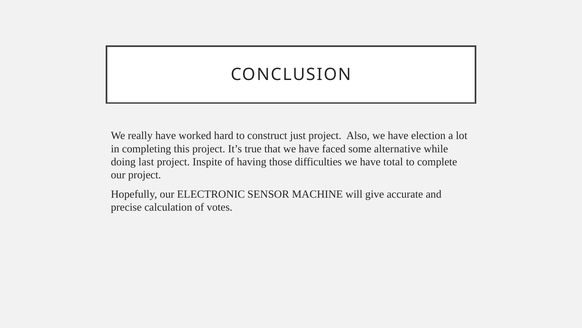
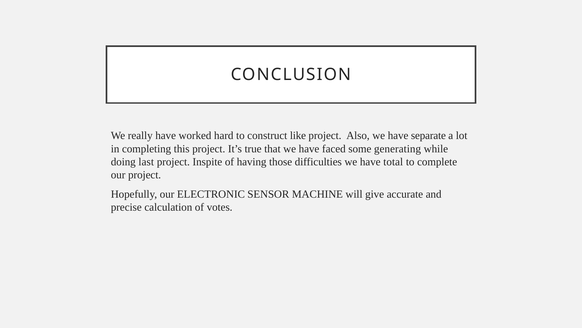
just: just -> like (298, 135)
election: election -> separate (428, 135)
alternative: alternative -> generating (398, 149)
